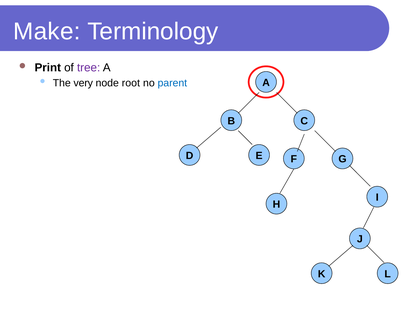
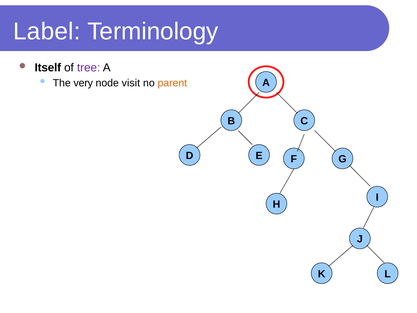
Make: Make -> Label (47, 31)
Print: Print -> Itself (48, 68)
root: root -> visit (131, 83)
parent colour: blue -> orange (172, 83)
